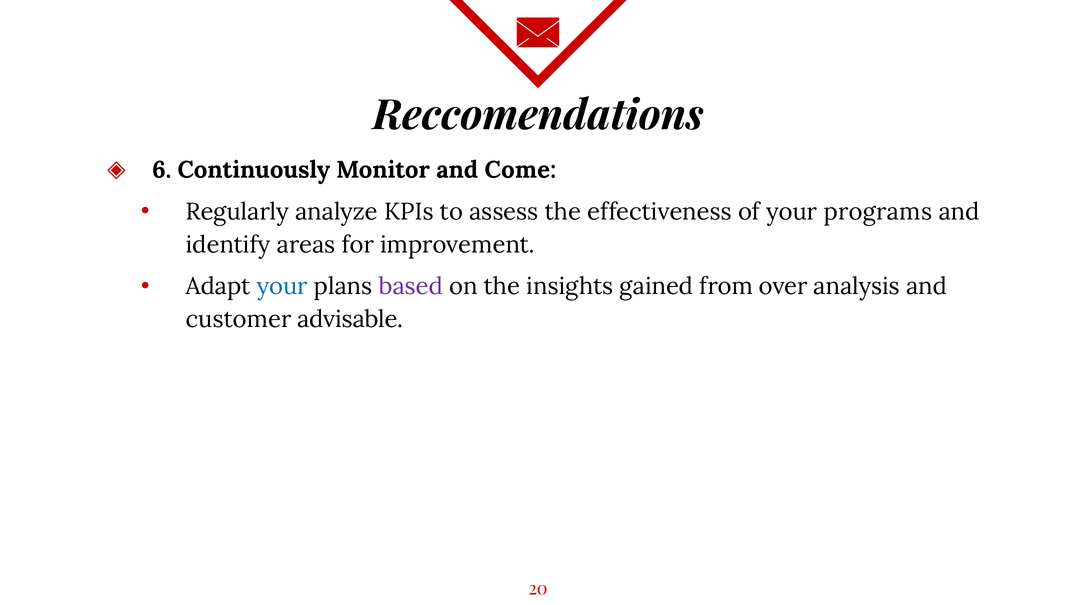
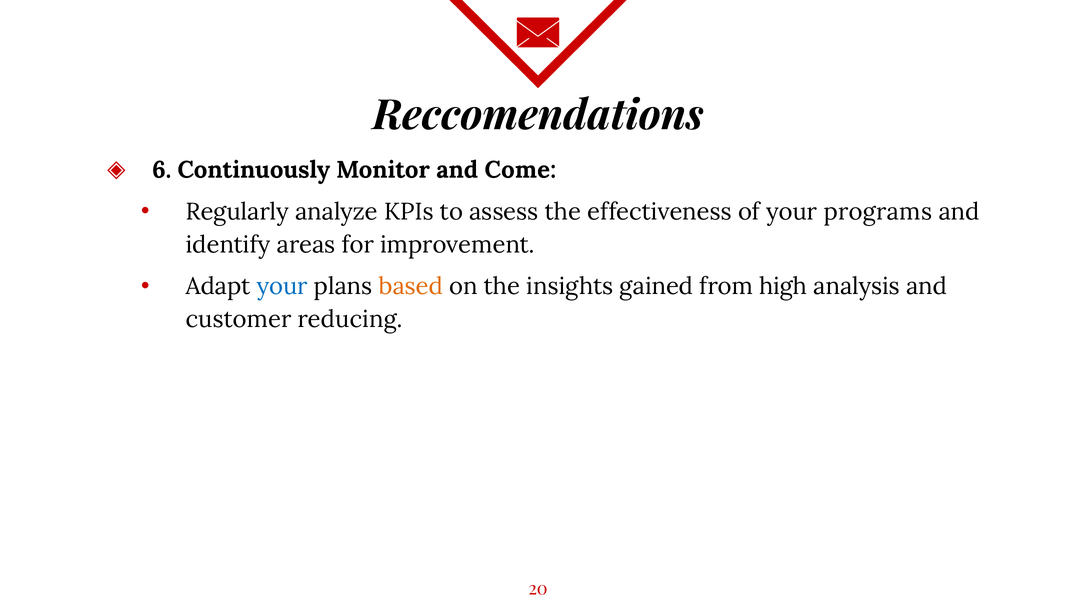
based colour: purple -> orange (411, 287)
over: over -> high (783, 287)
advisable: advisable -> reducing (350, 320)
